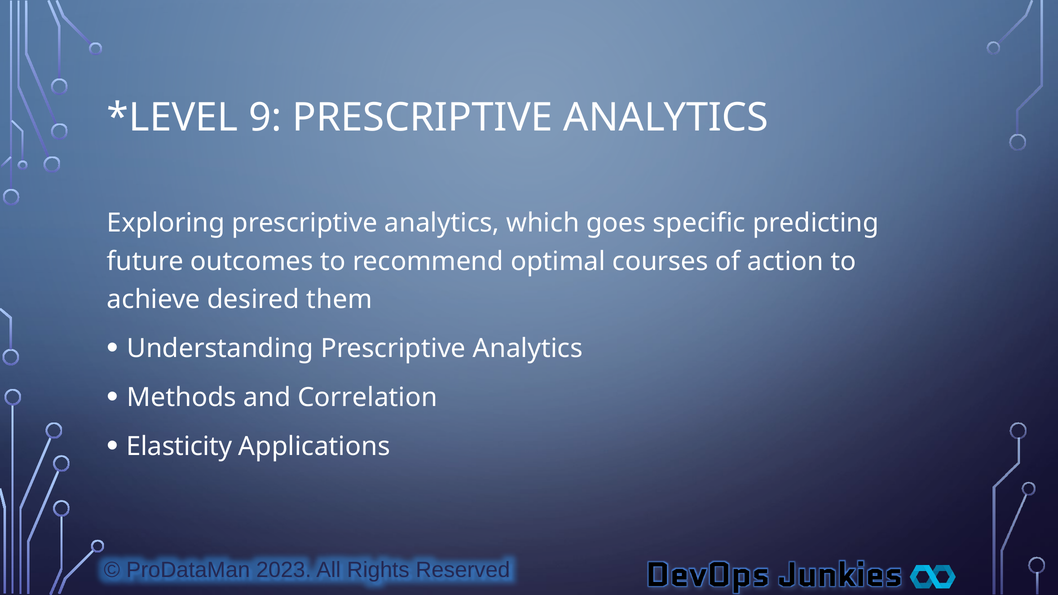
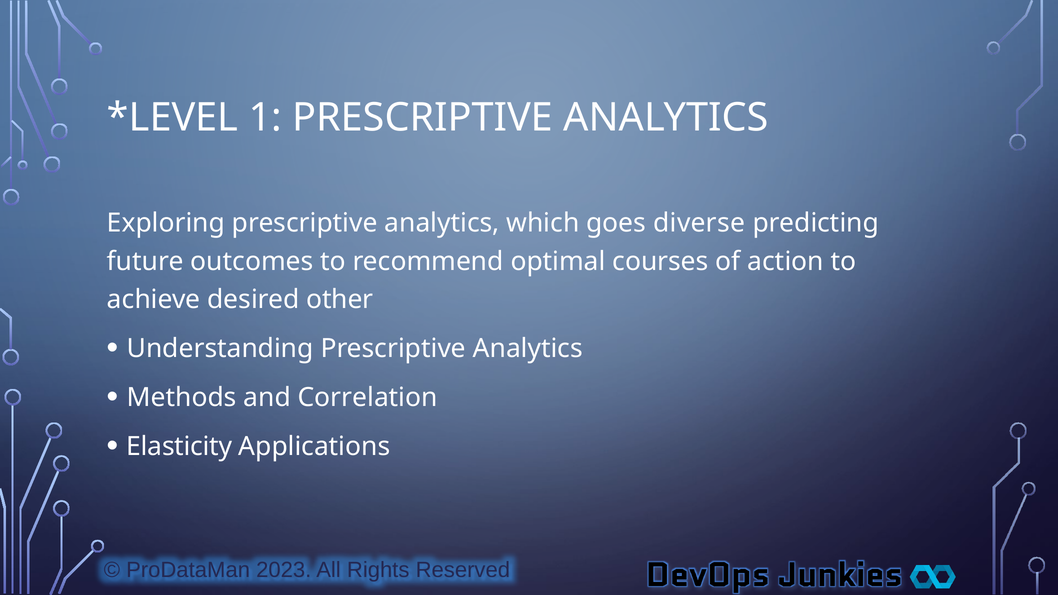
9: 9 -> 1 (265, 118)
specific: specific -> diverse (699, 223)
them: them -> other (340, 299)
